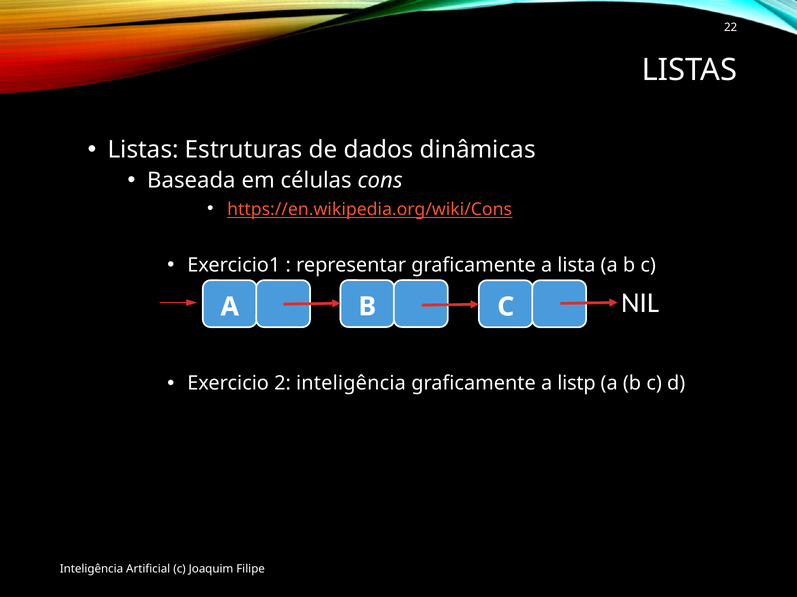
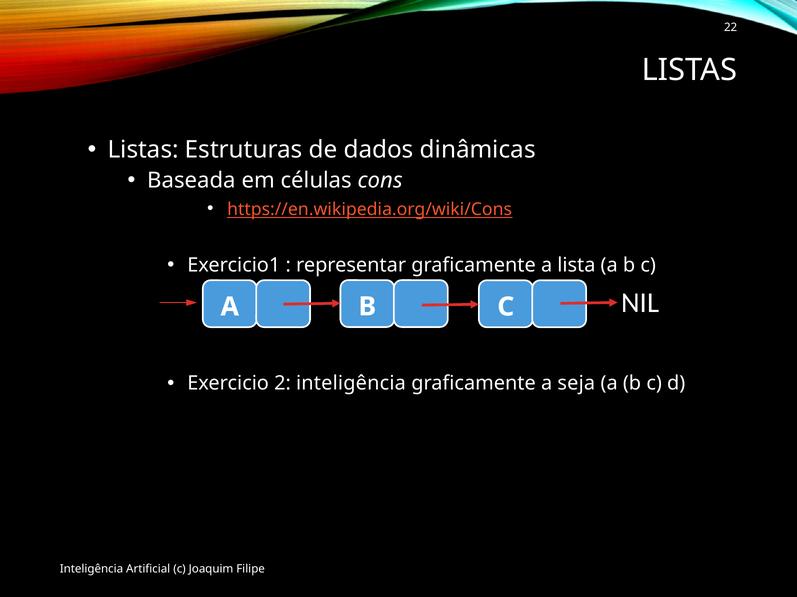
listp: listp -> seja (576, 384)
